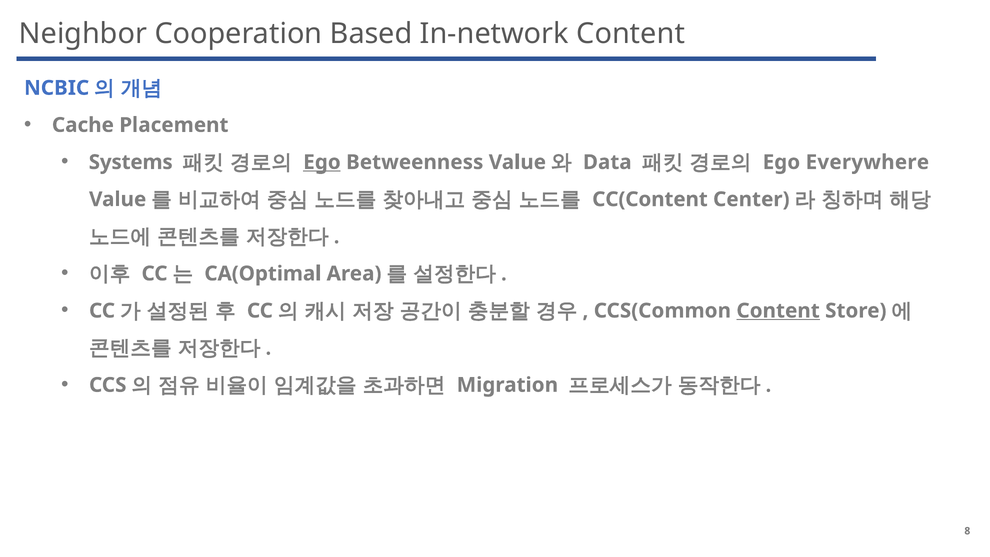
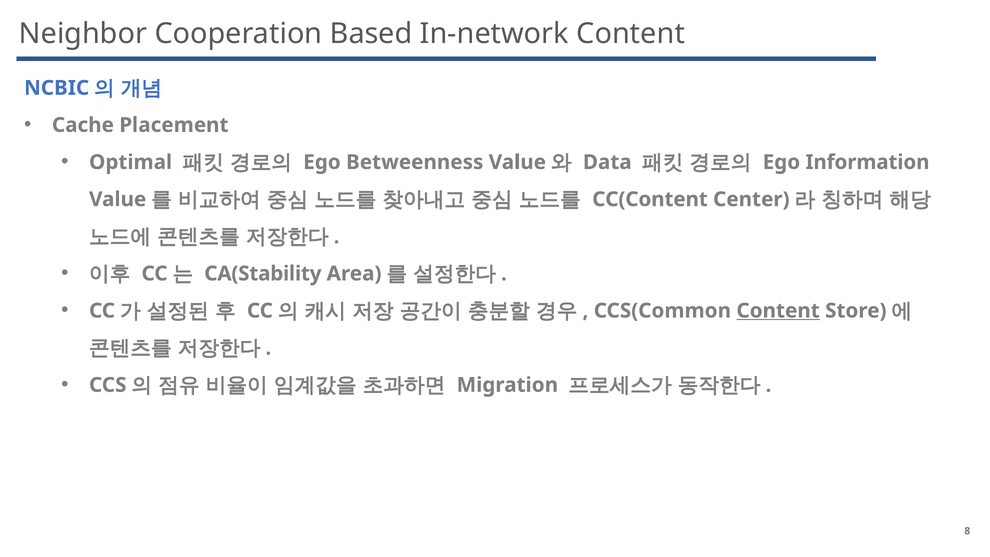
Systems: Systems -> Optimal (131, 162)
Ego underline: present -> none (322, 162)
Everywhere: Everywhere -> Information (868, 162)
CA(Optimal: CA(Optimal -> CA(Stability (263, 274)
